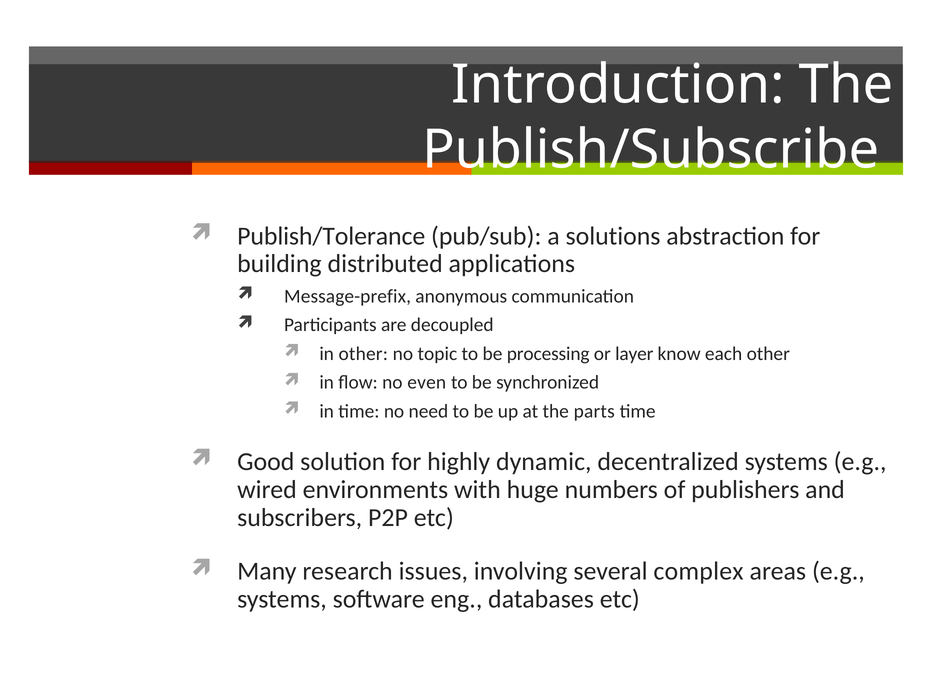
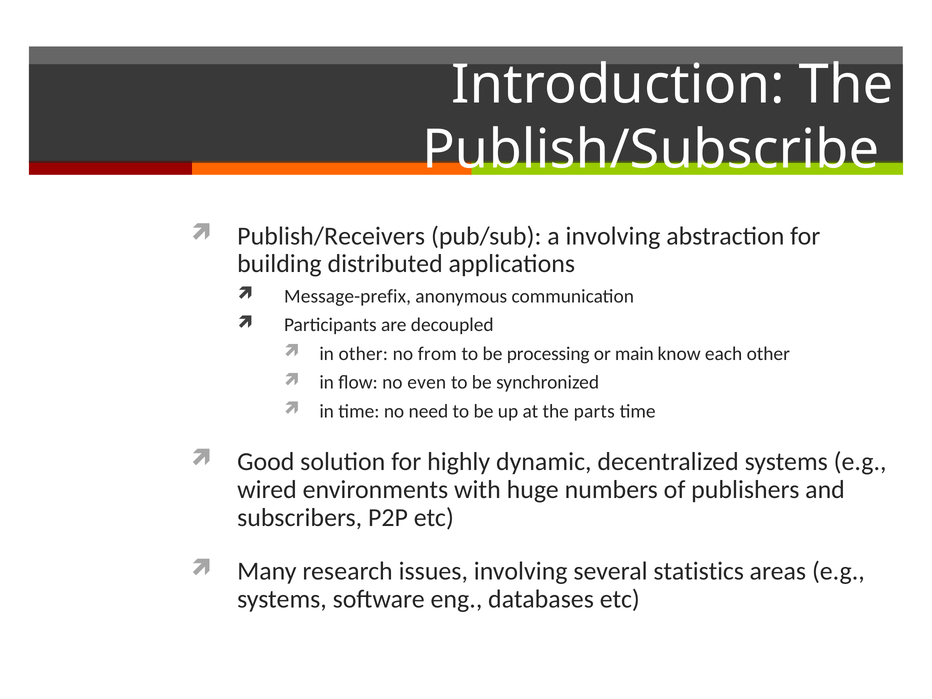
Publish/Tolerance: Publish/Tolerance -> Publish/Receivers (331, 236)
a solutions: solutions -> involving (613, 236)
topic: topic -> from (437, 354)
layer: layer -> main (634, 354)
complex: complex -> statistics (699, 571)
